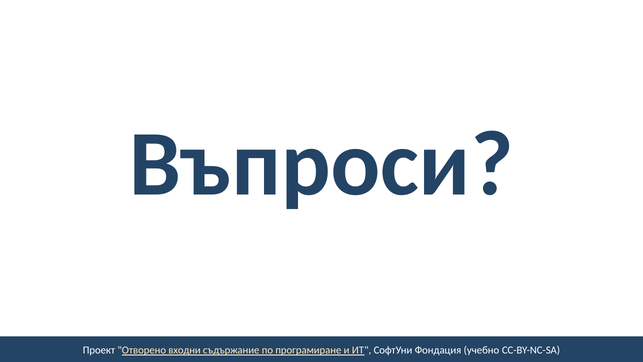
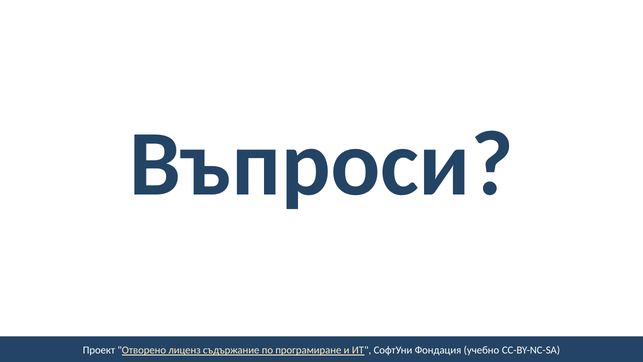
входни: входни -> лиценз (185, 350)
